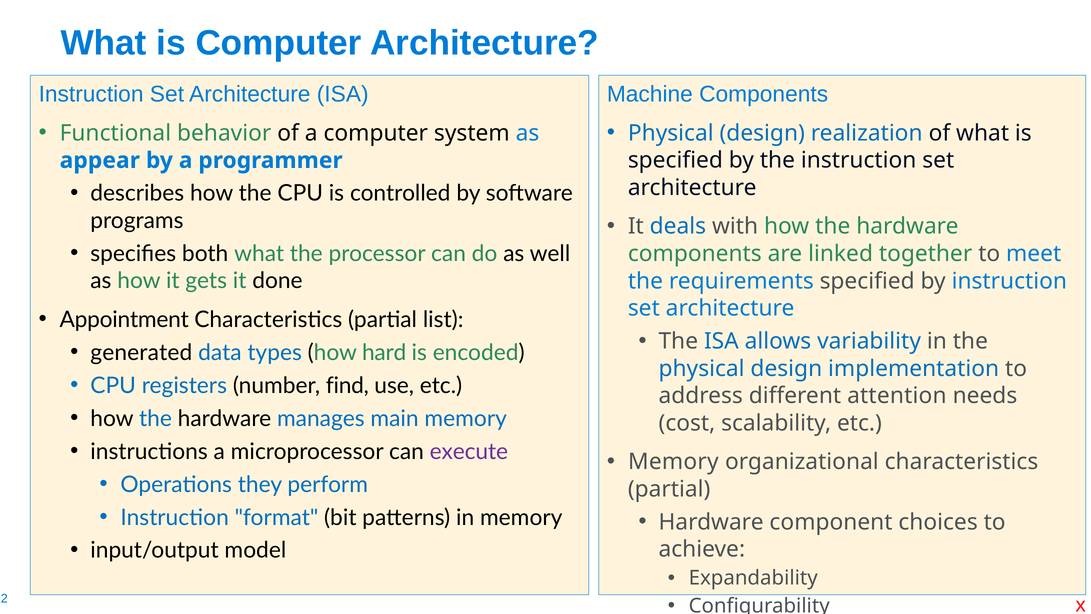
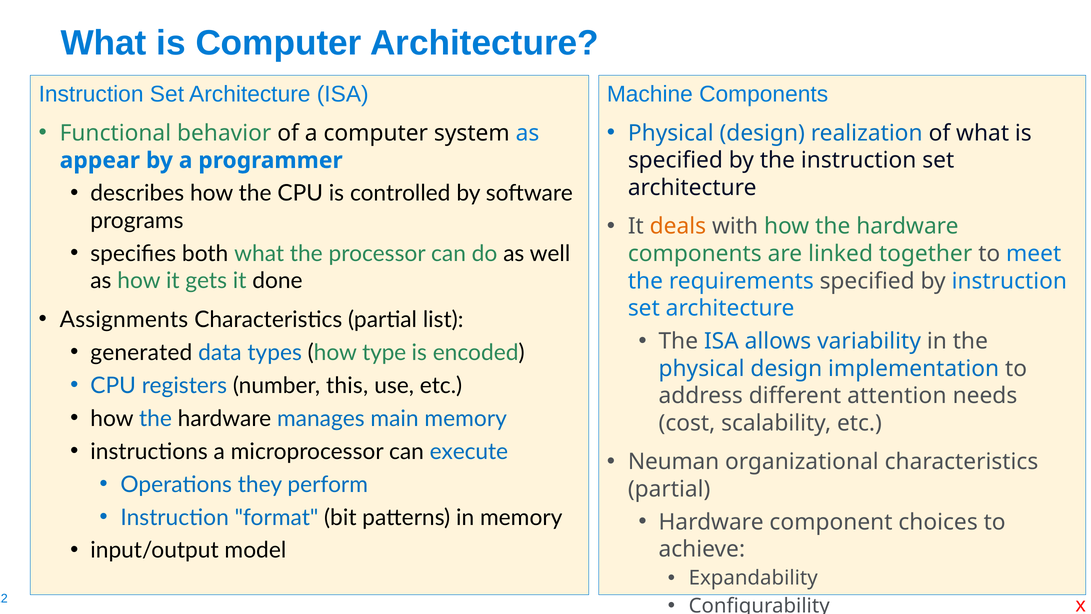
deals colour: blue -> orange (678, 226)
Appointment: Appointment -> Assignments (124, 320)
how hard: hard -> type (384, 352)
find: find -> this (347, 385)
execute colour: purple -> blue (469, 451)
Memory: Memory -> Neuman (674, 462)
